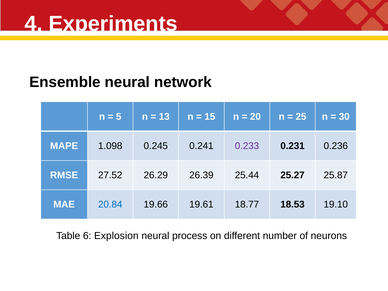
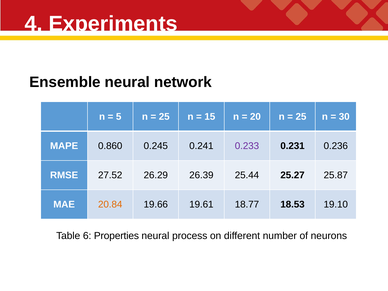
13: 13 -> 25 (164, 117)
1.098: 1.098 -> 0.860 (110, 146)
20.84 colour: blue -> orange (110, 205)
Explosion: Explosion -> Properties (116, 236)
